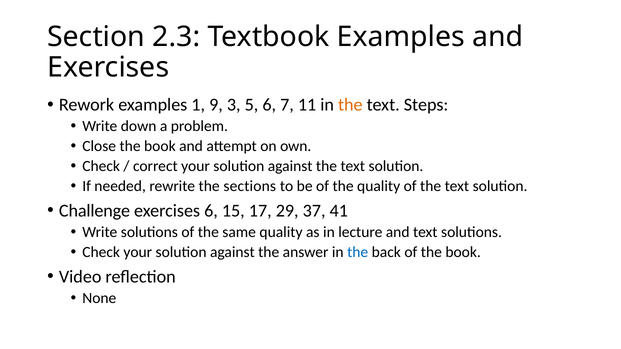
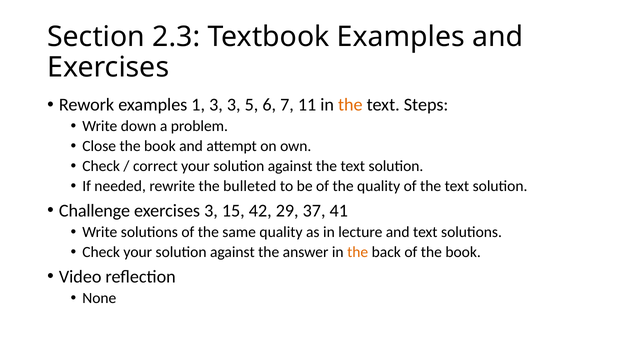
1 9: 9 -> 3 (216, 105)
sections: sections -> bulleted (250, 186)
exercises 6: 6 -> 3 (211, 211)
17: 17 -> 42 (260, 211)
the colour: blue -> orange (358, 252)
